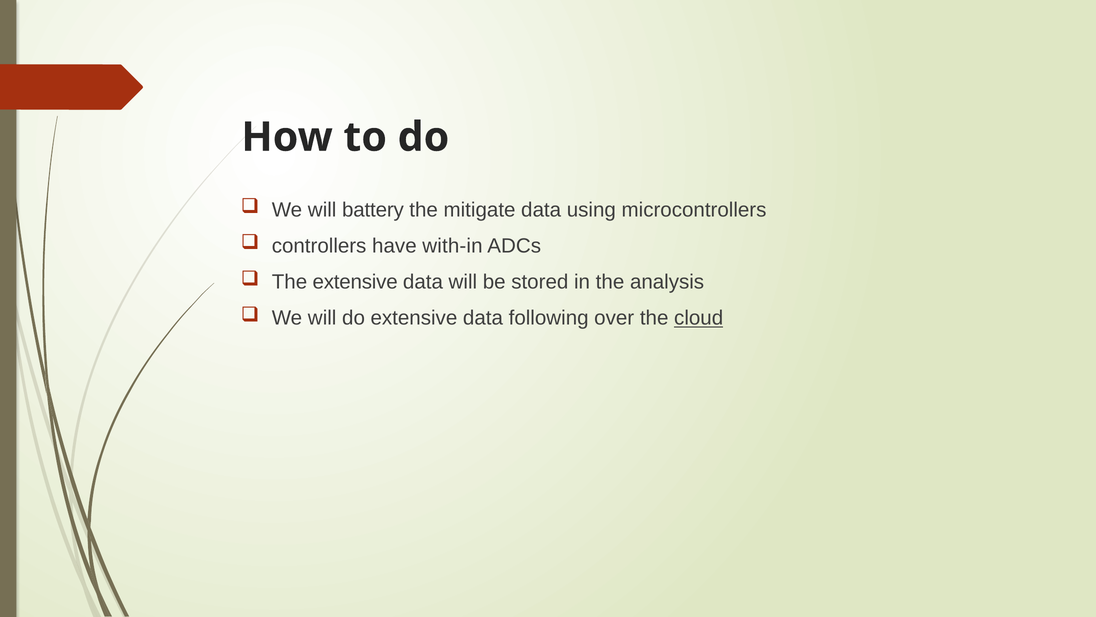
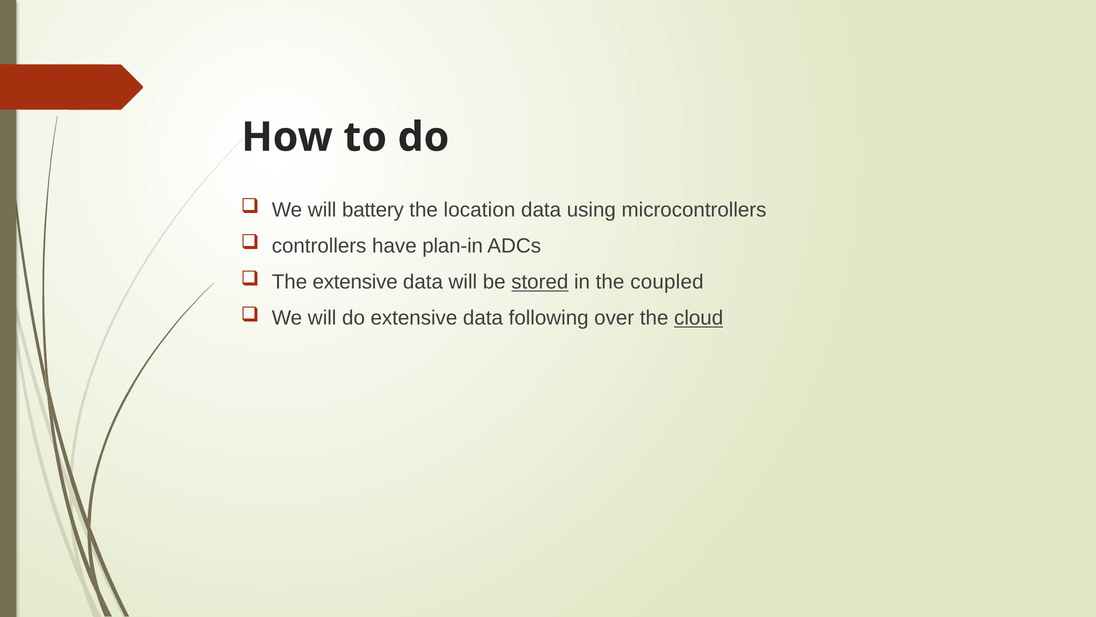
mitigate: mitigate -> location (479, 210)
with-in: with-in -> plan-in (453, 246)
stored underline: none -> present (540, 282)
analysis: analysis -> coupled (667, 282)
